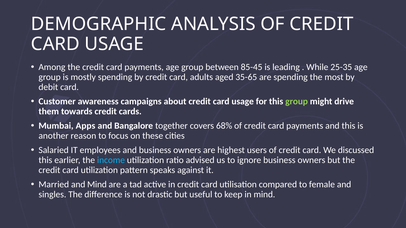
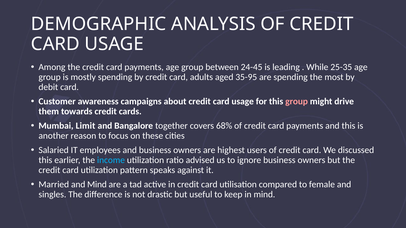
85-45: 85-45 -> 24-45 (252, 67)
35-65: 35-65 -> 35-95 (246, 77)
group colour: light green -> pink (297, 102)
Apps: Apps -> Limit (86, 126)
